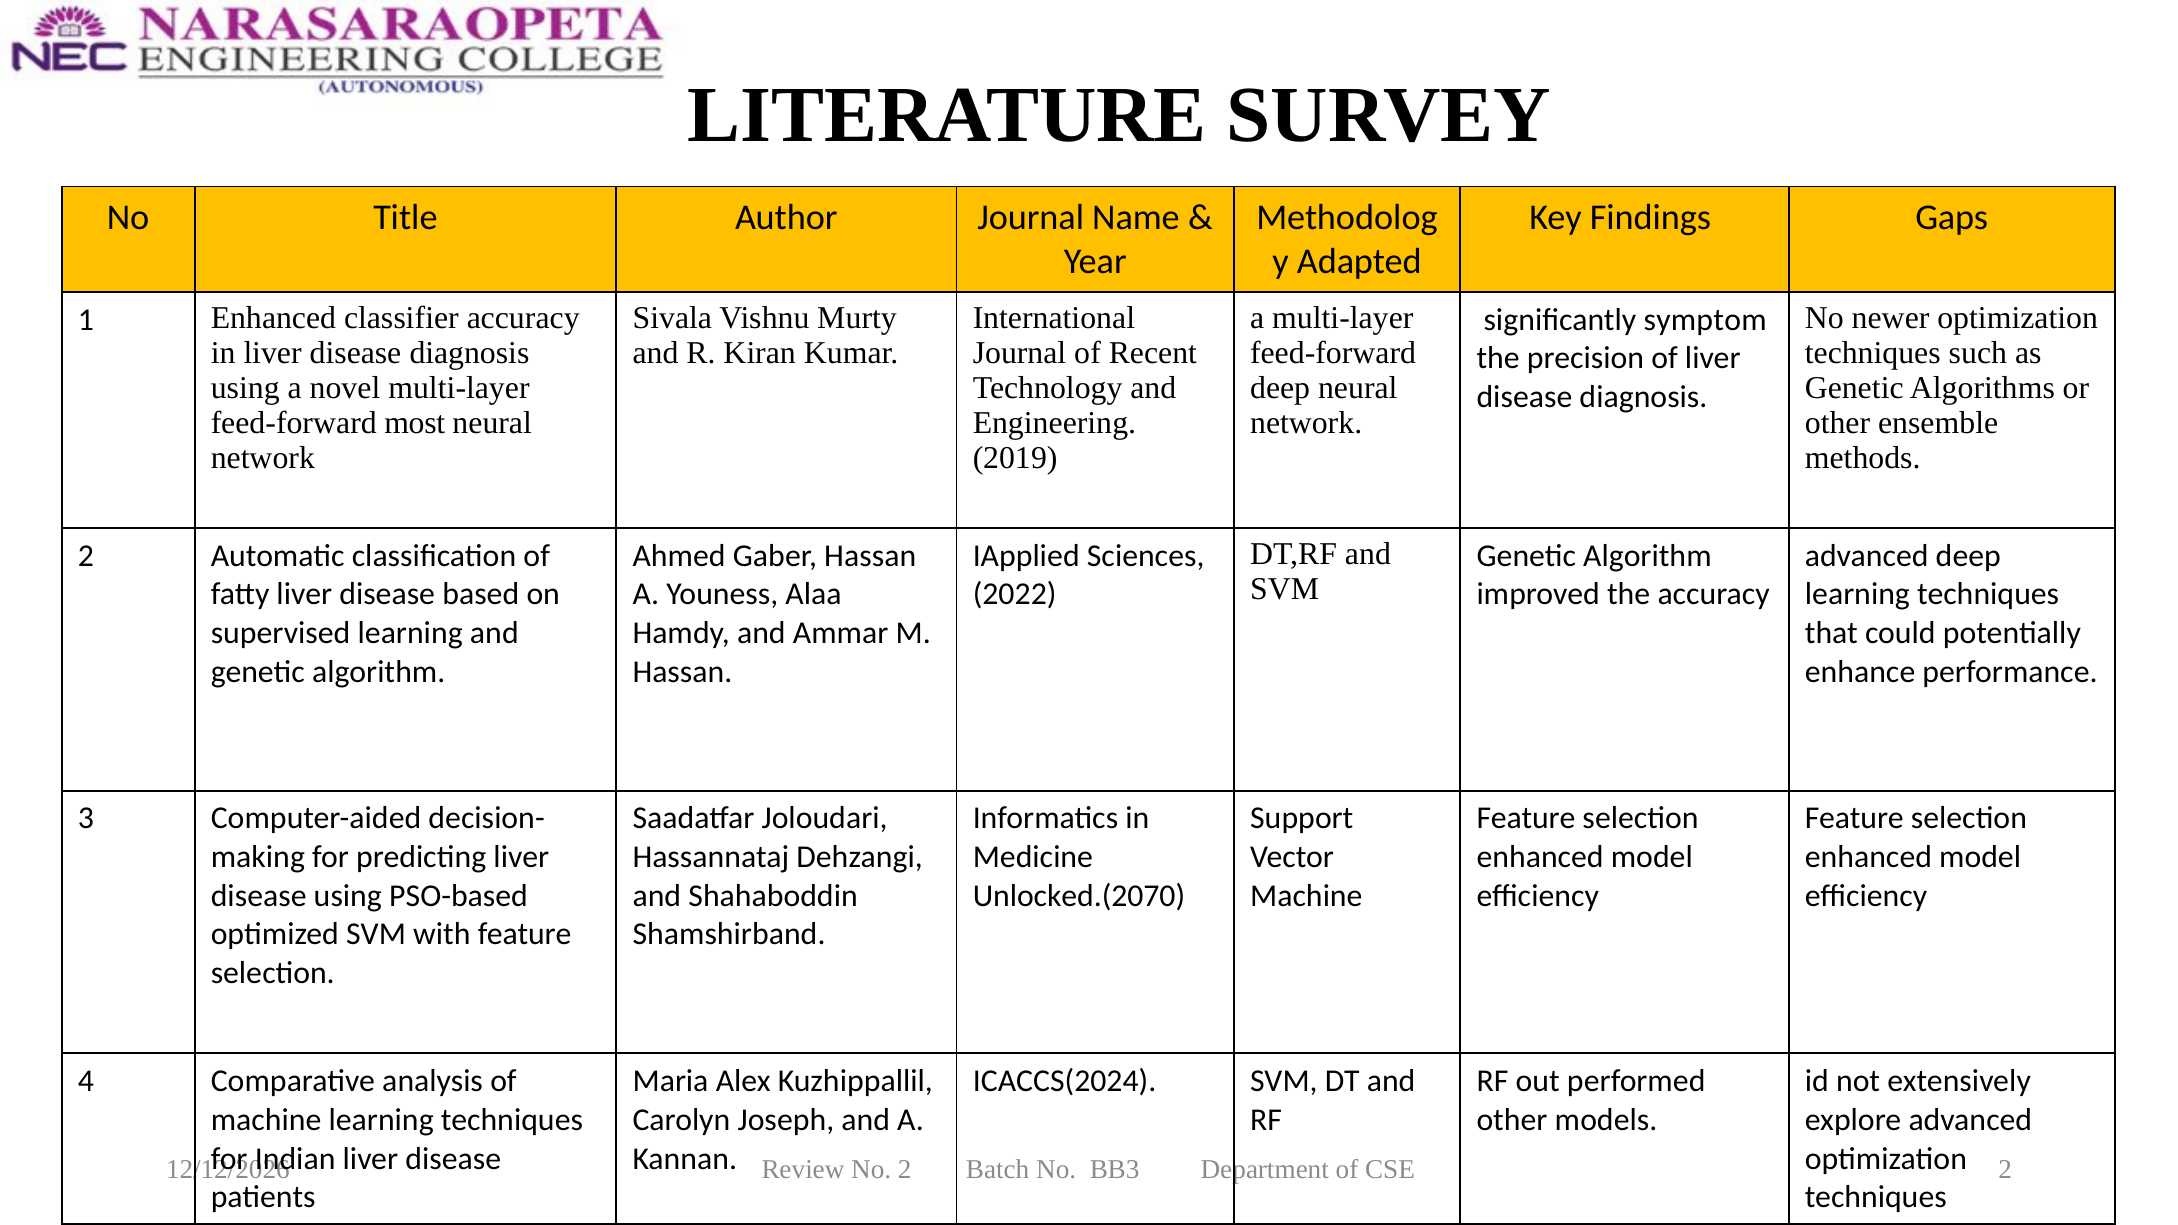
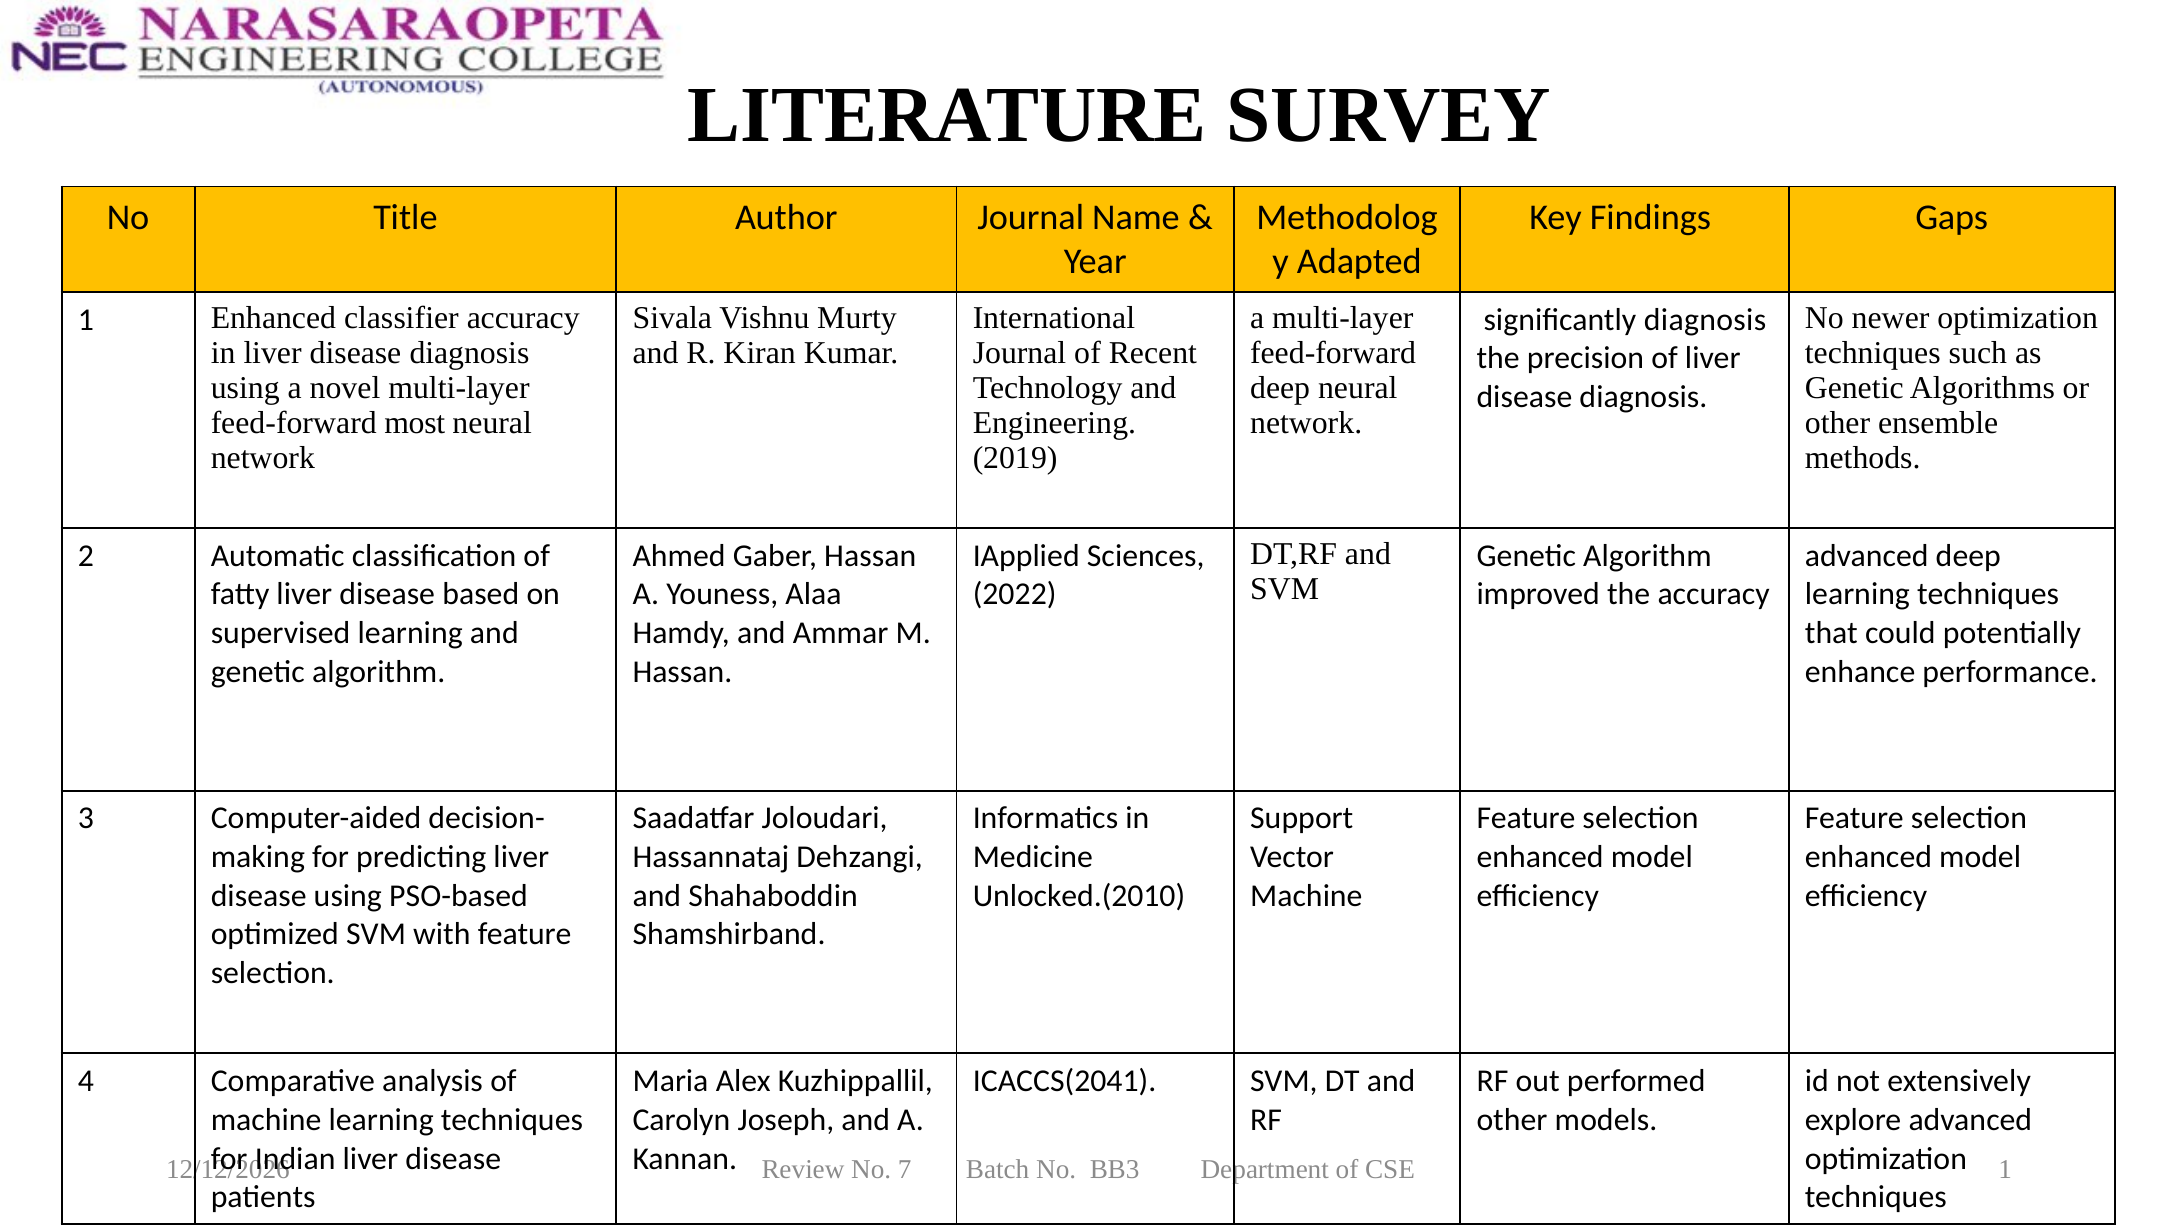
significantly symptom: symptom -> diagnosis (1705, 320)
Unlocked.(2070: Unlocked.(2070 -> Unlocked.(2010 (1079, 896)
ICACCS(2024: ICACCS(2024 -> ICACCS(2041 (1065, 1081)
No 2: 2 -> 7 (905, 1170)
CSE 2: 2 -> 1 (2005, 1170)
